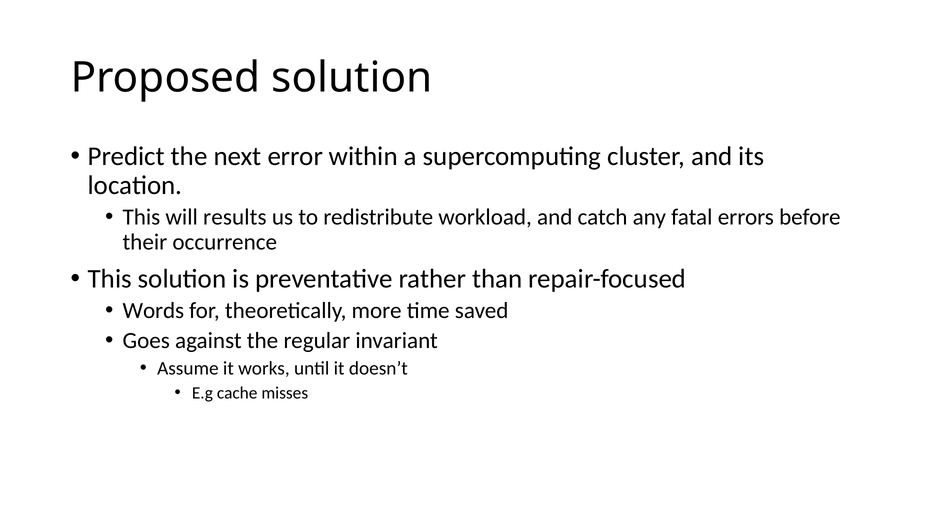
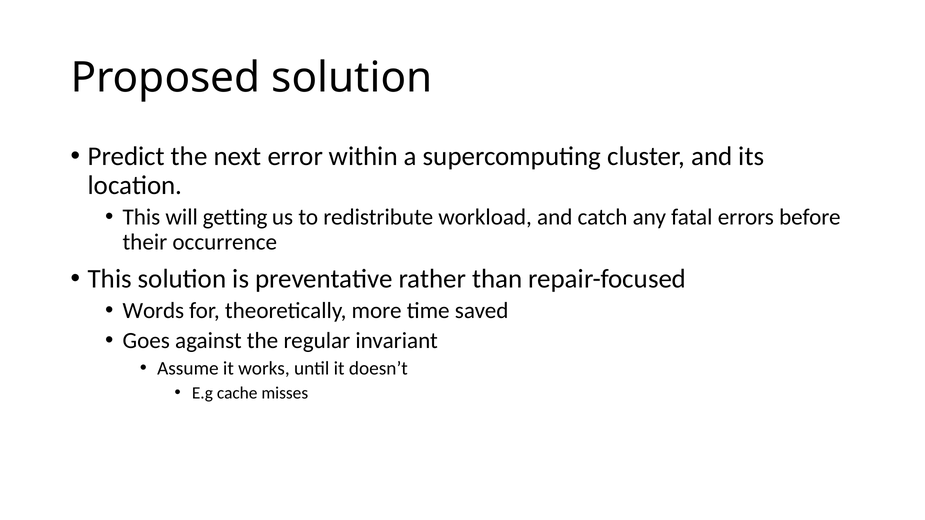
results: results -> getting (235, 217)
